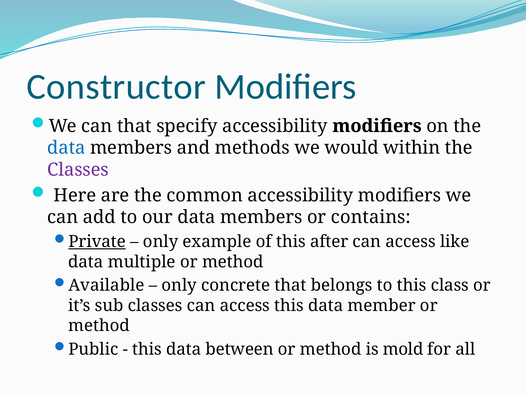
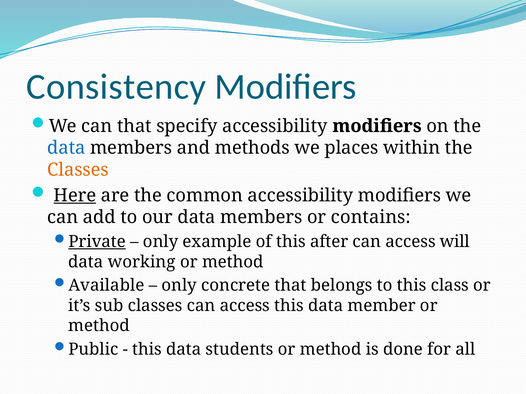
Constructor: Constructor -> Consistency (116, 87)
would: would -> places (351, 148)
Classes colour: purple -> orange (78, 170)
Here underline: none -> present (75, 196)
like: like -> will (455, 242)
multiple: multiple -> working (142, 262)
between: between -> students (240, 350)
mold: mold -> done (403, 350)
